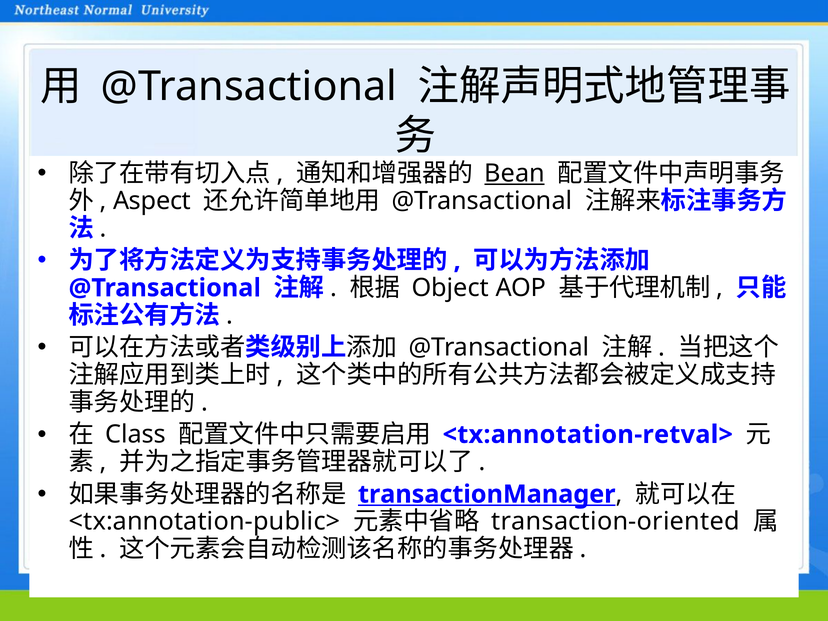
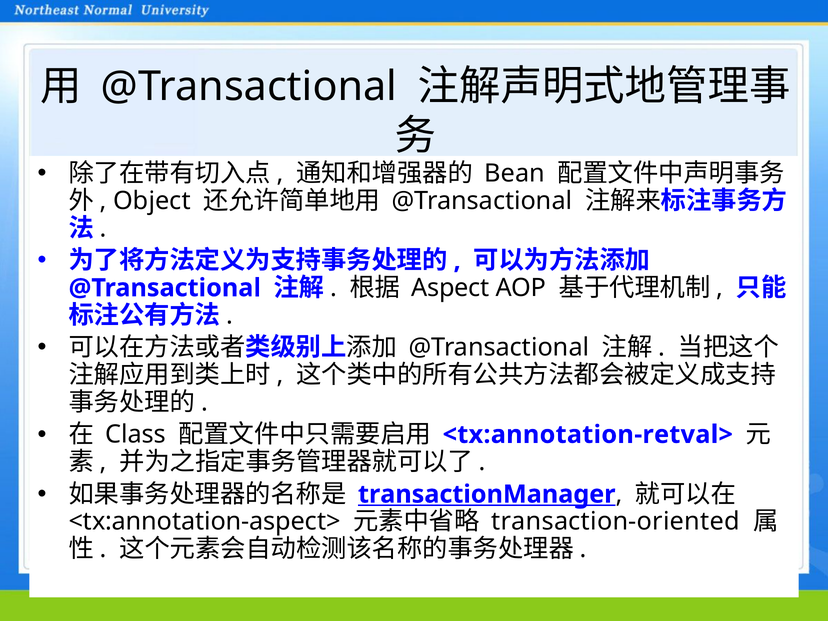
Bean underline: present -> none (515, 174)
Aspect: Aspect -> Object (152, 201)
Object: Object -> Aspect (450, 288)
<tx:annotation-public>: <tx:annotation-public> -> <tx:annotation-aspect> (205, 522)
